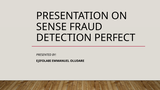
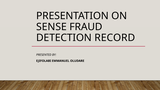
PERFECT: PERFECT -> RECORD (115, 38)
